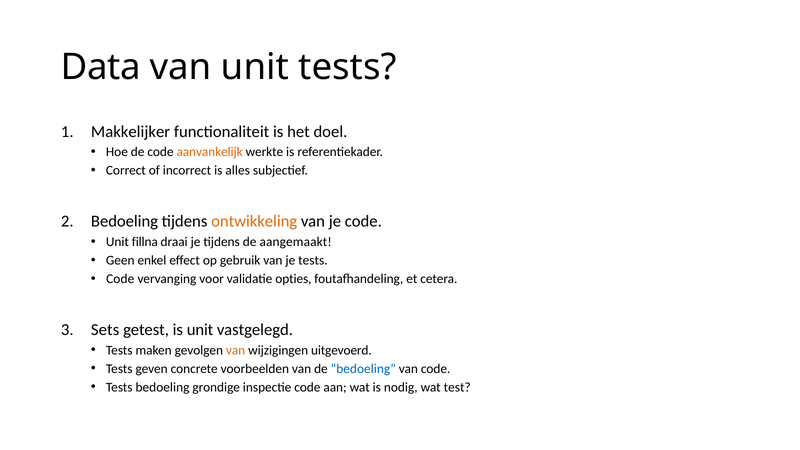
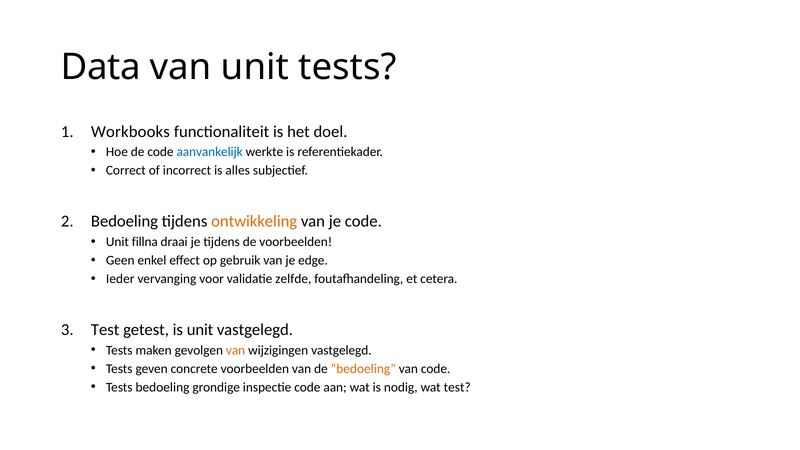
Makkelijker: Makkelijker -> Workbooks (130, 132)
aanvankelijk colour: orange -> blue (210, 152)
de aangemaakt: aangemaakt -> voorbeelden (296, 242)
je tests: tests -> edge (313, 260)
Code: Code -> Ieder (120, 279)
opties: opties -> zelfde (293, 279)
Sets: Sets -> Test (105, 330)
wijzigingen uitgevoerd: uitgevoerd -> vastgelegd (341, 350)
bedoeling colour: blue -> orange (363, 369)
